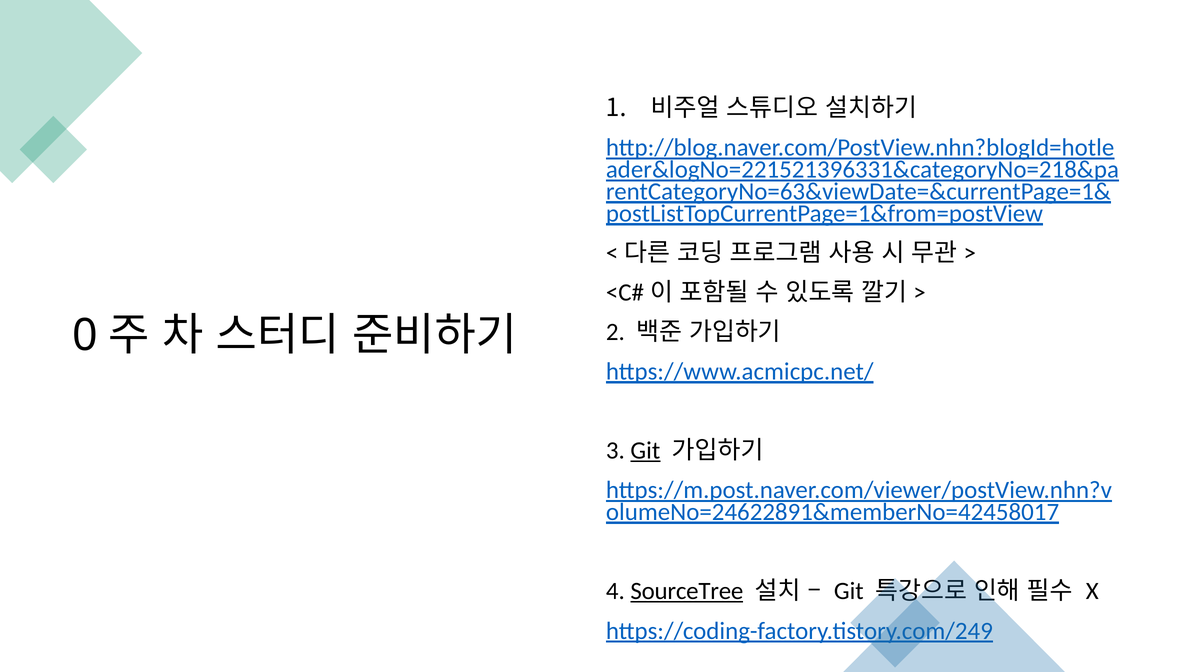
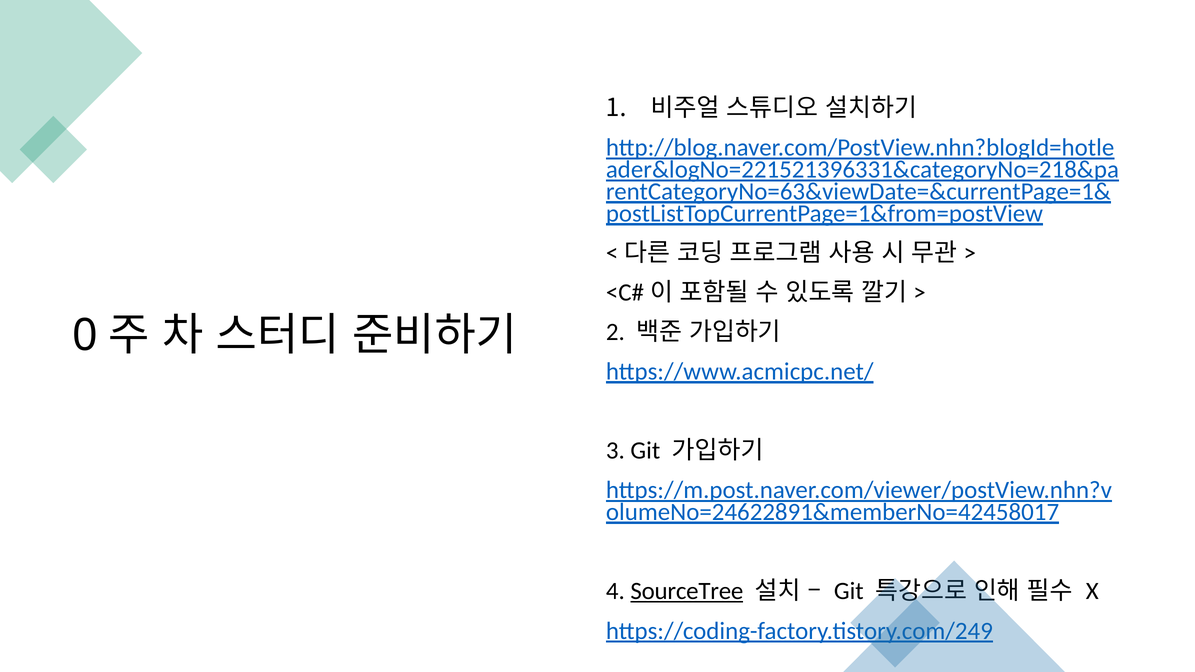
Git underline: present -> none (645, 451)
